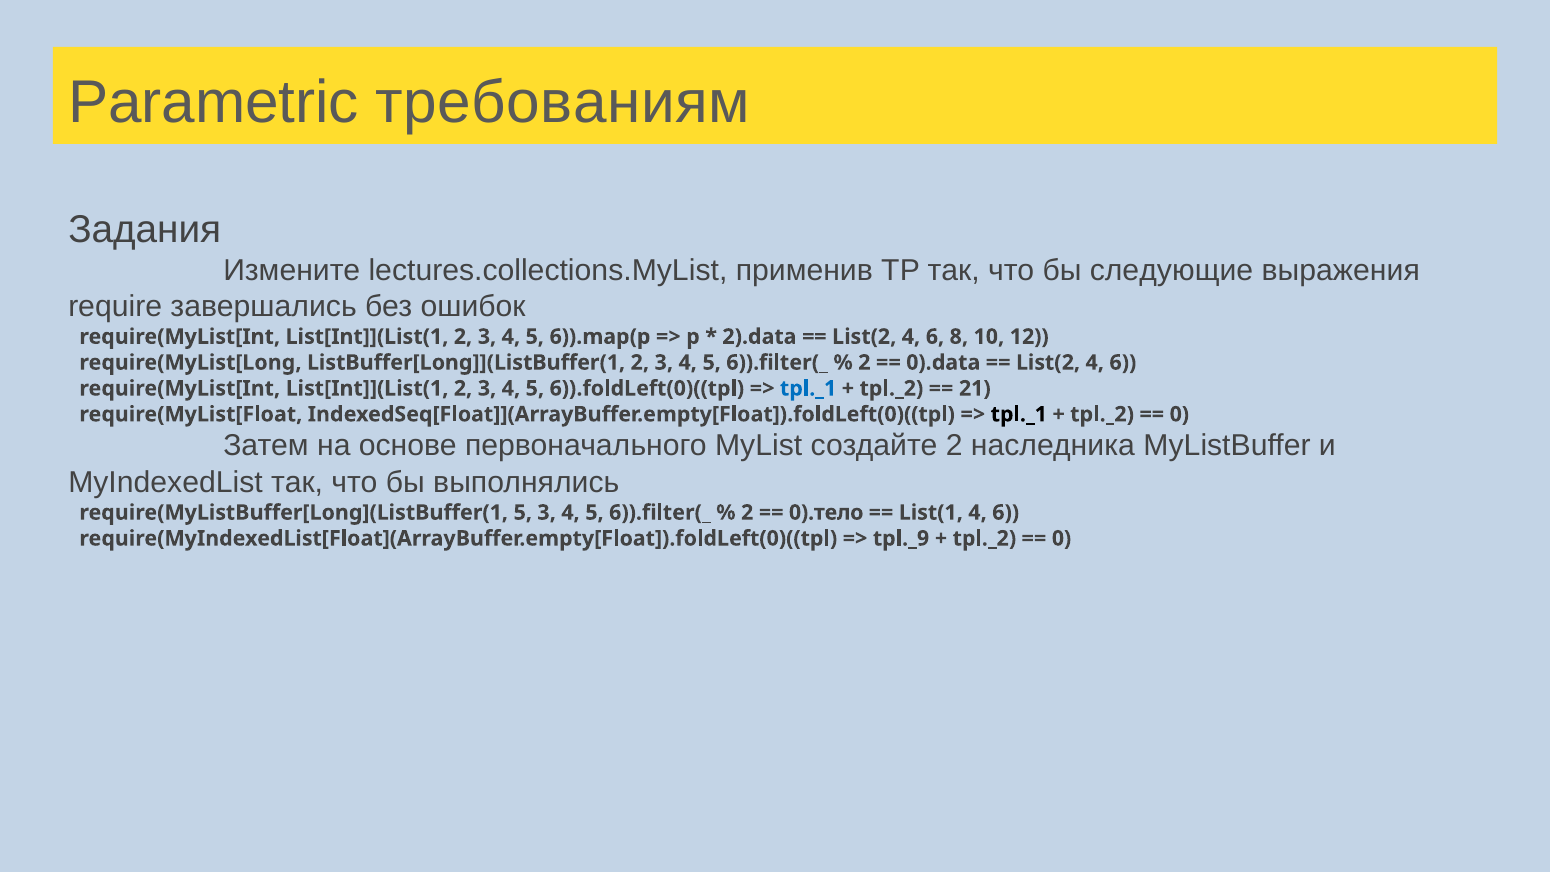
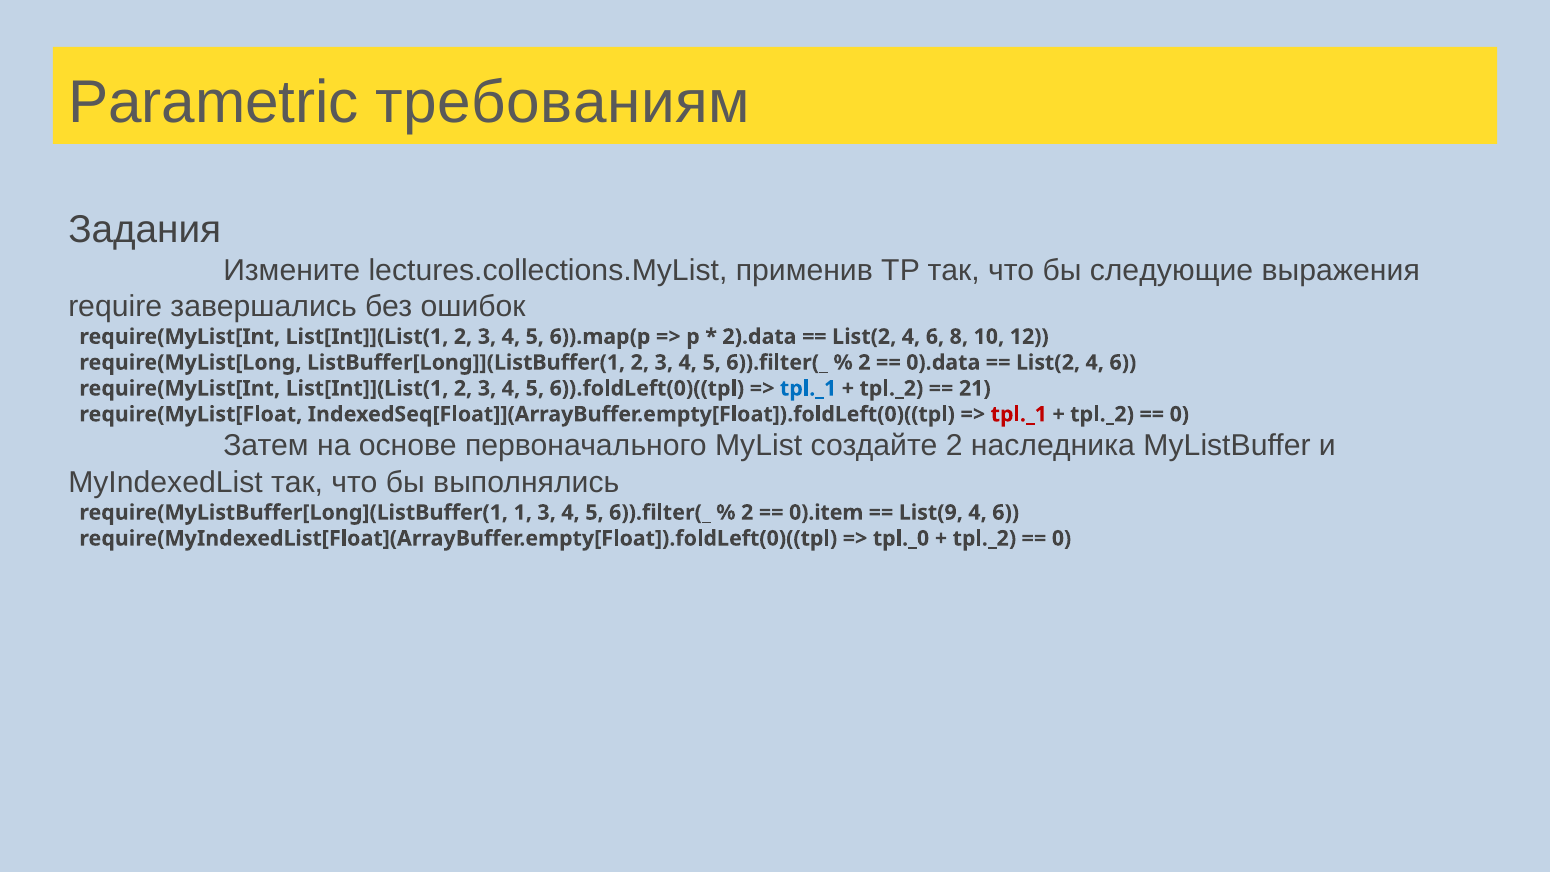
tpl._1 colour: black -> red (1019, 414)
require(MyListBuffer[Long](ListBuffer(1 5: 5 -> 1 (523, 513)
0).тело: 0).тело -> 0).item (826, 513)
List(1: List(1 -> List(9 (931, 513)
tpl._9: tpl._9 -> tpl._0 (901, 538)
